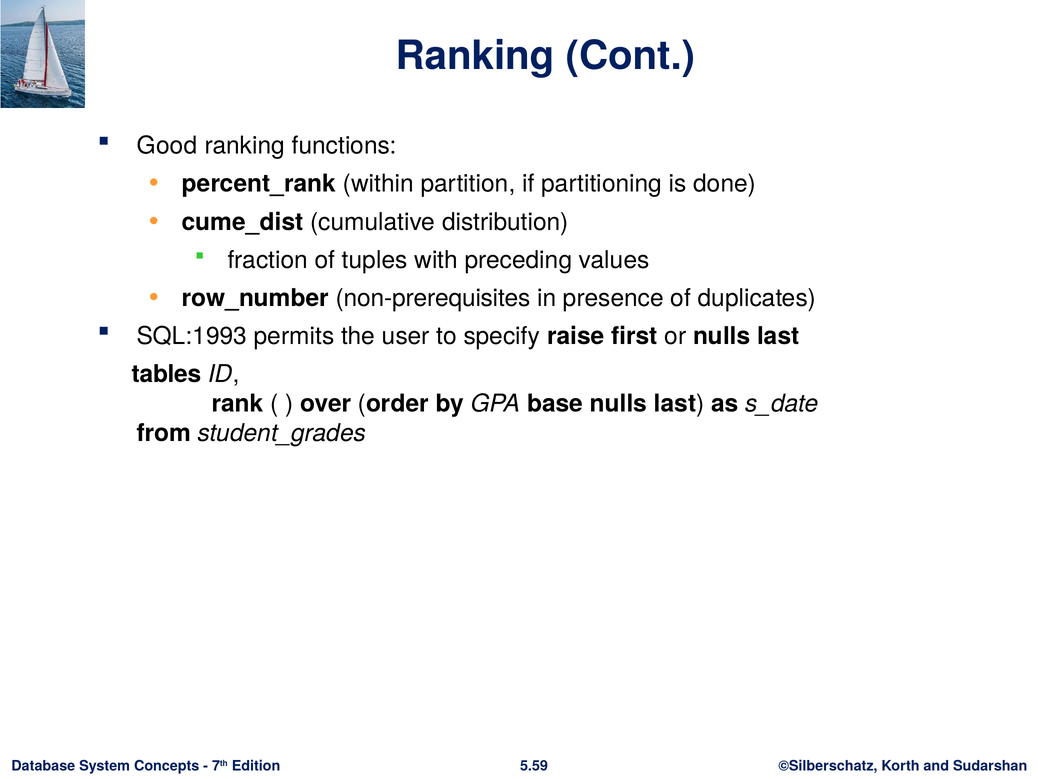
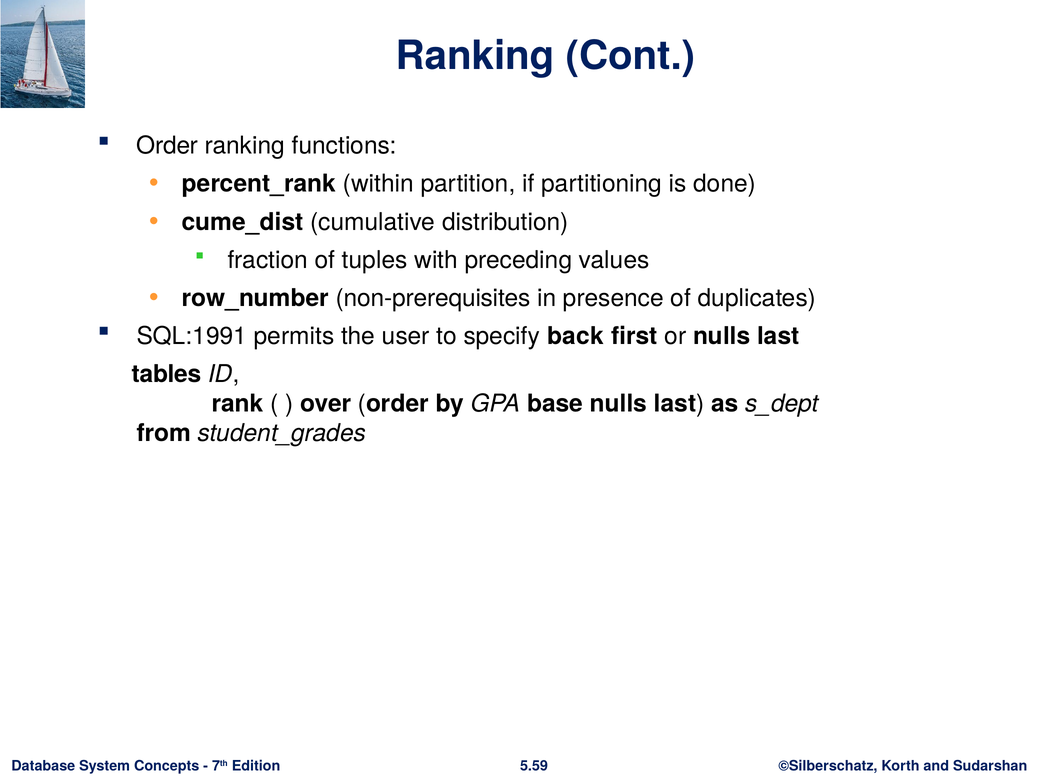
Good: Good -> Order (167, 146)
SQL:1993: SQL:1993 -> SQL:1991 (192, 336)
raise: raise -> back (576, 336)
s_date: s_date -> s_dept (782, 403)
